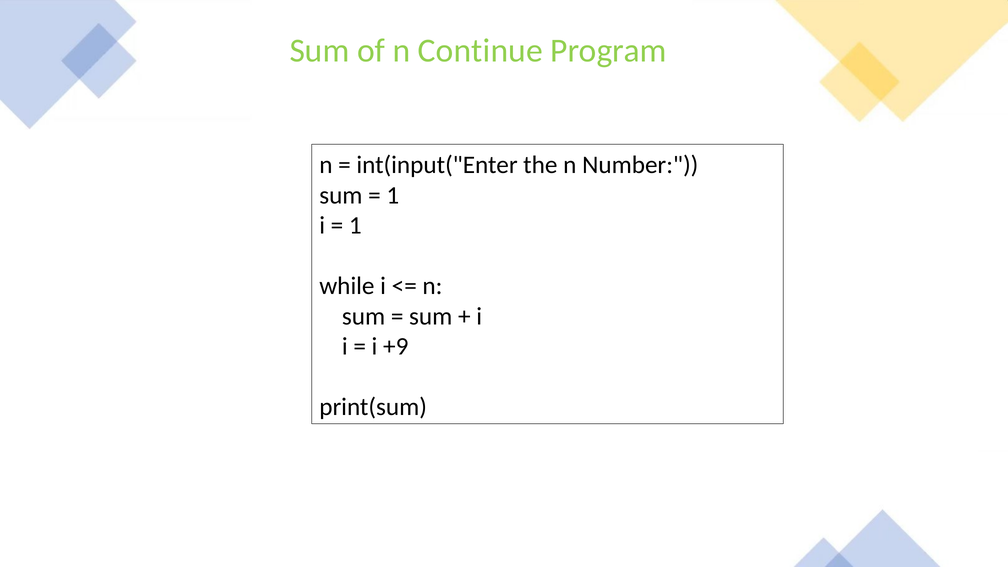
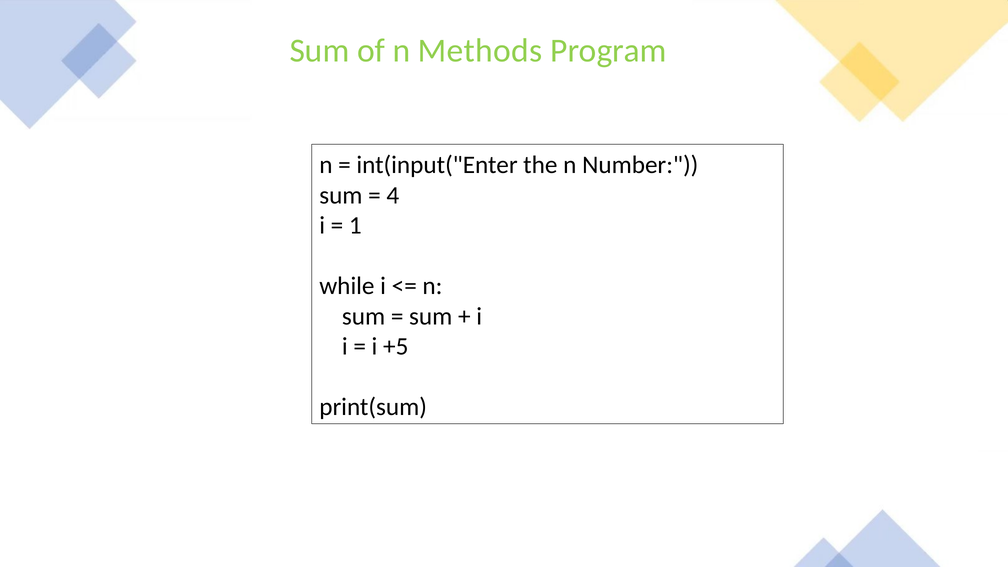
Continue: Continue -> Methods (480, 51)
1: 1 -> 4 (393, 195)
+9: +9 -> +5 (396, 346)
